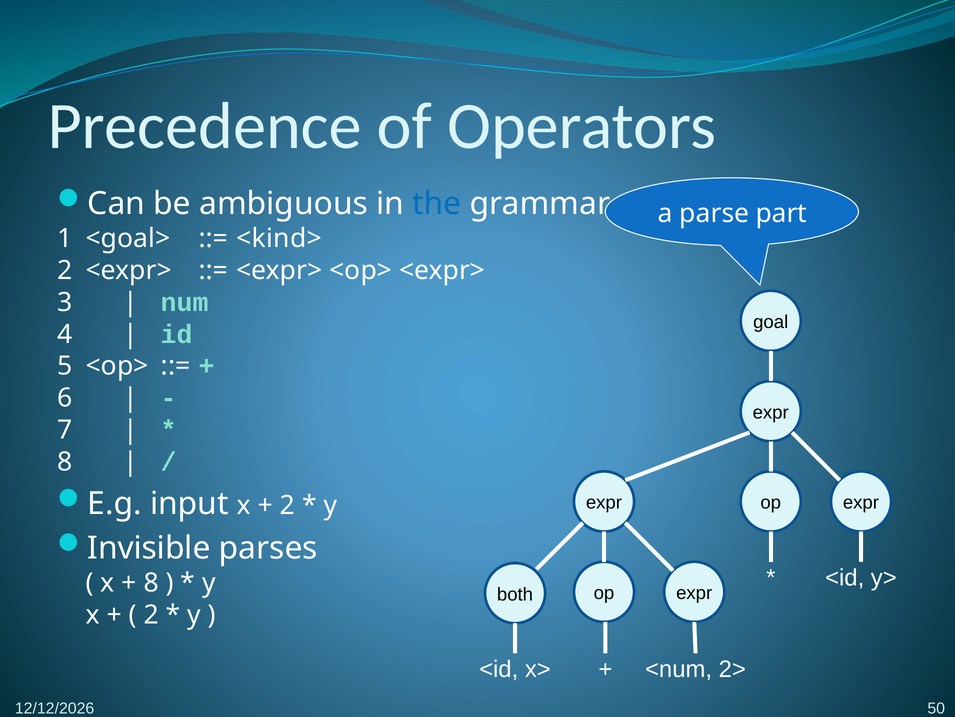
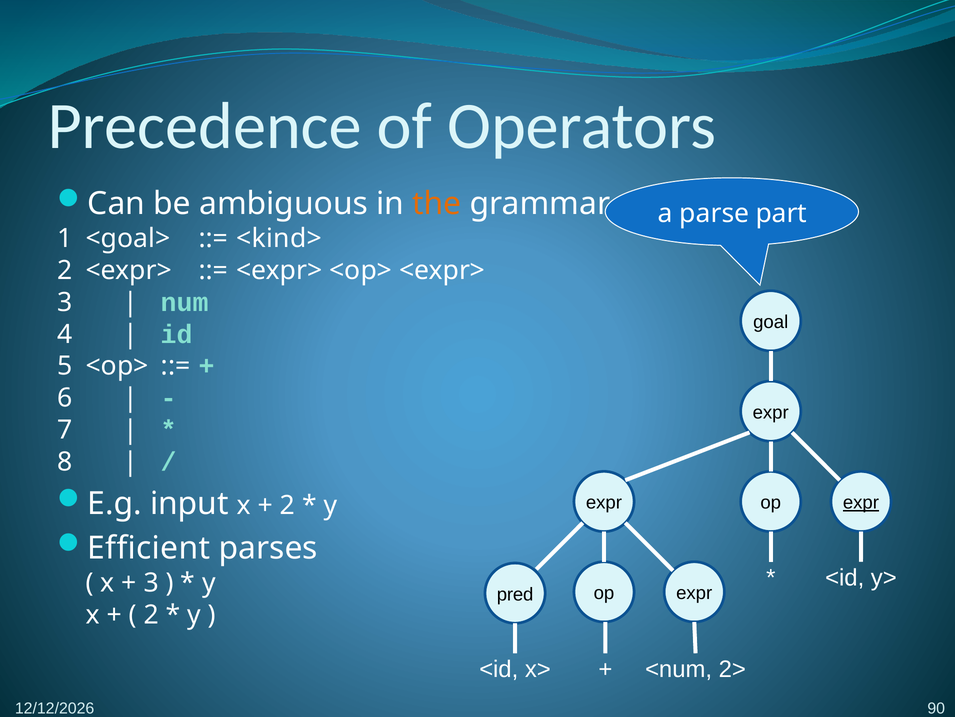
the colour: blue -> orange (437, 204)
expr underline: none -> present (861, 502)
Invisible: Invisible -> Efficient (149, 548)
8: 8 -> 3 (151, 582)
both: both -> pred (515, 594)
50: 50 -> 90 (936, 708)
